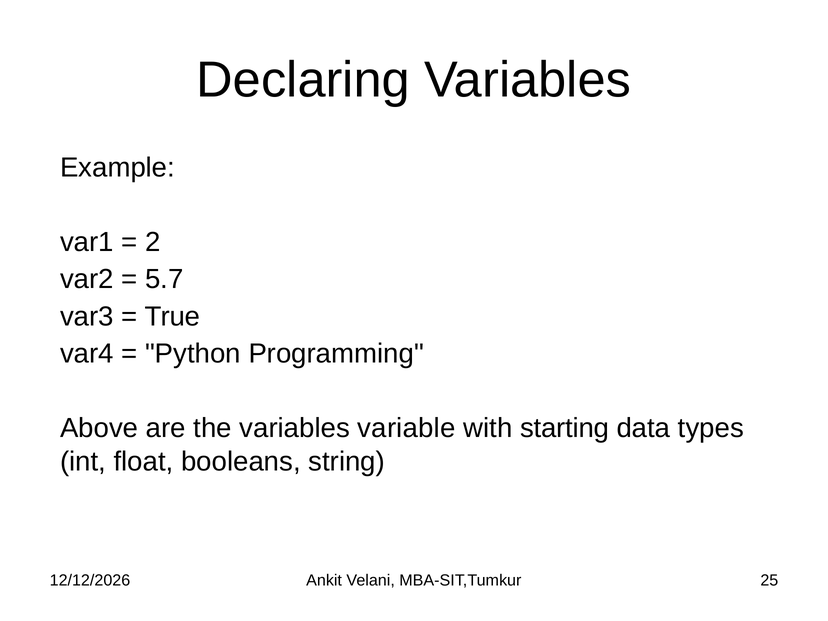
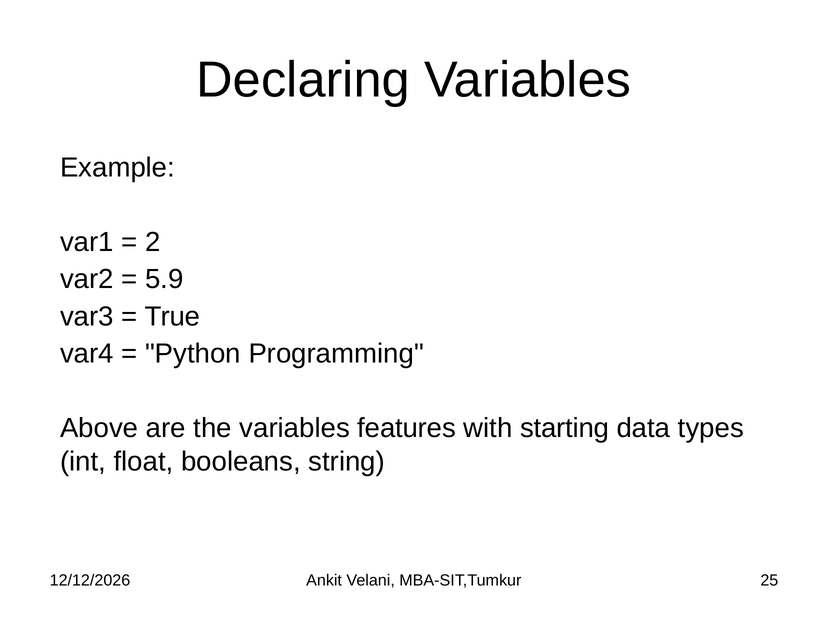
5.7: 5.7 -> 5.9 (164, 279)
variable: variable -> features (407, 428)
